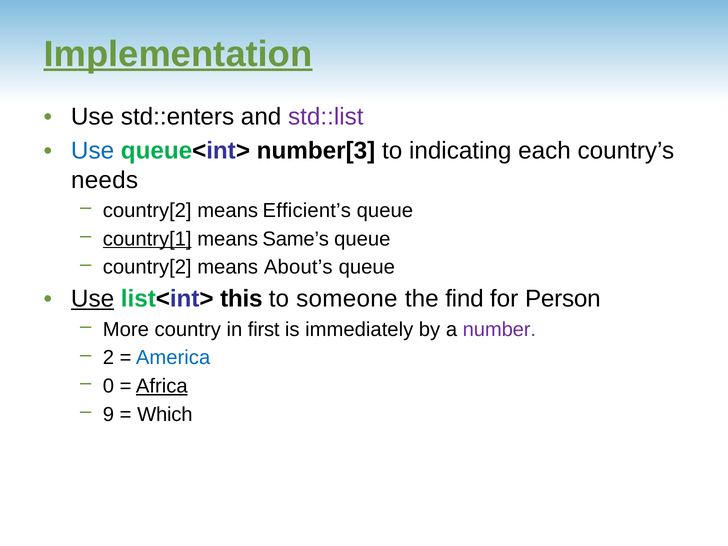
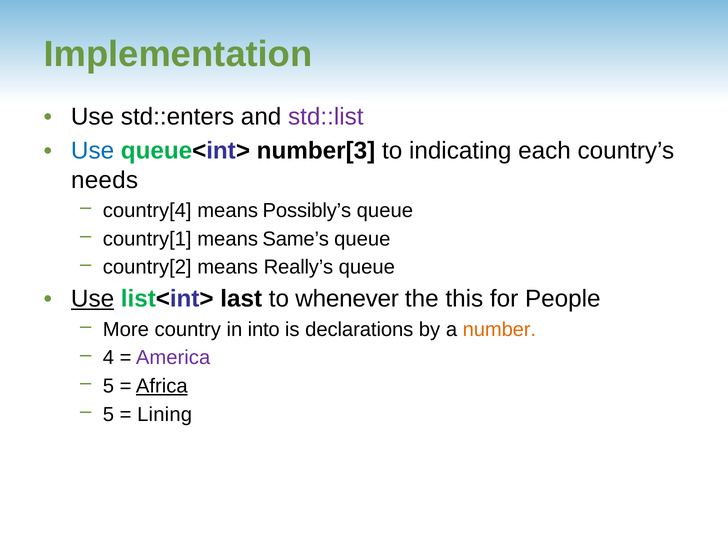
Implementation underline: present -> none (178, 54)
country[2: country[2 -> country[4 (147, 211)
Efficient’s: Efficient’s -> Possibly’s (307, 211)
country[1 underline: present -> none (147, 239)
About’s: About’s -> Really’s (298, 267)
this: this -> last (241, 299)
someone: someone -> whenever (347, 299)
find: find -> this (464, 299)
Person: Person -> People (563, 299)
first: first -> into (264, 329)
immediately: immediately -> declarations (359, 329)
number colour: purple -> orange (499, 329)
2: 2 -> 4 (108, 358)
America colour: blue -> purple (173, 358)
0: 0 -> 5 (108, 386)
9: 9 -> 5 (108, 414)
Which: Which -> Lining (165, 414)
